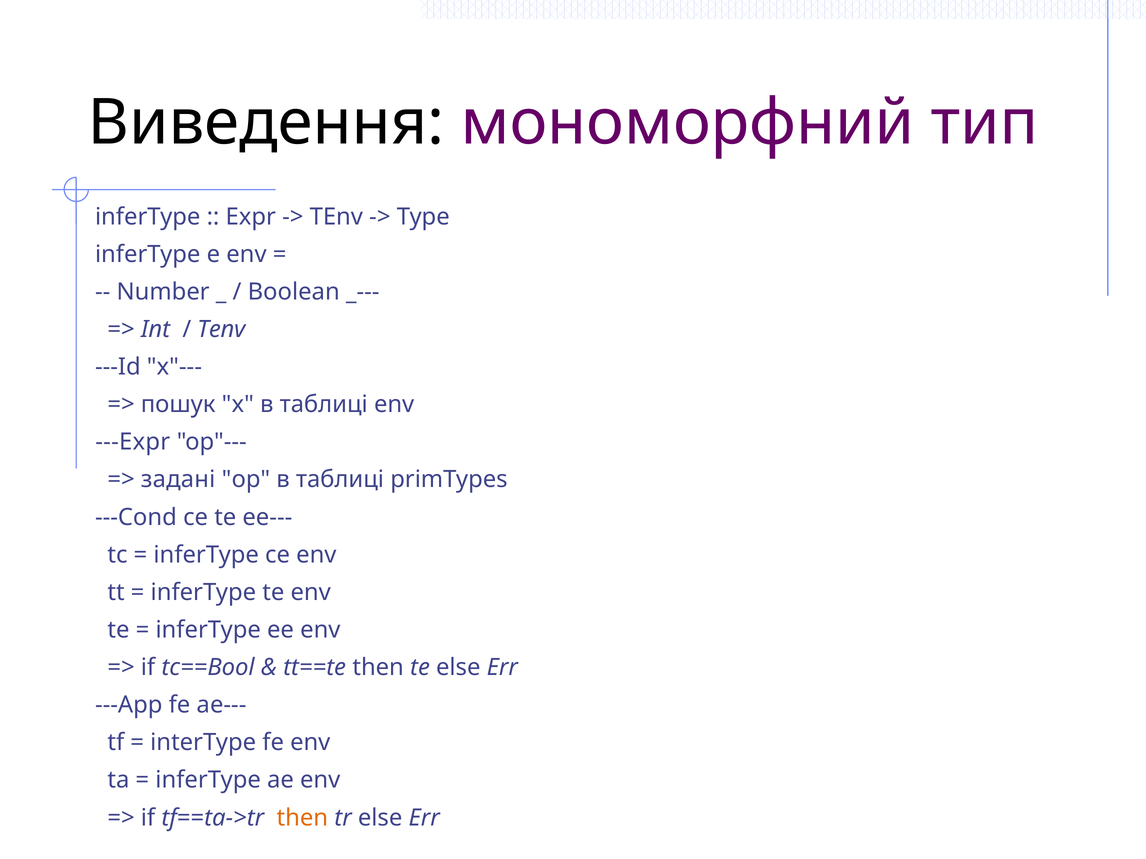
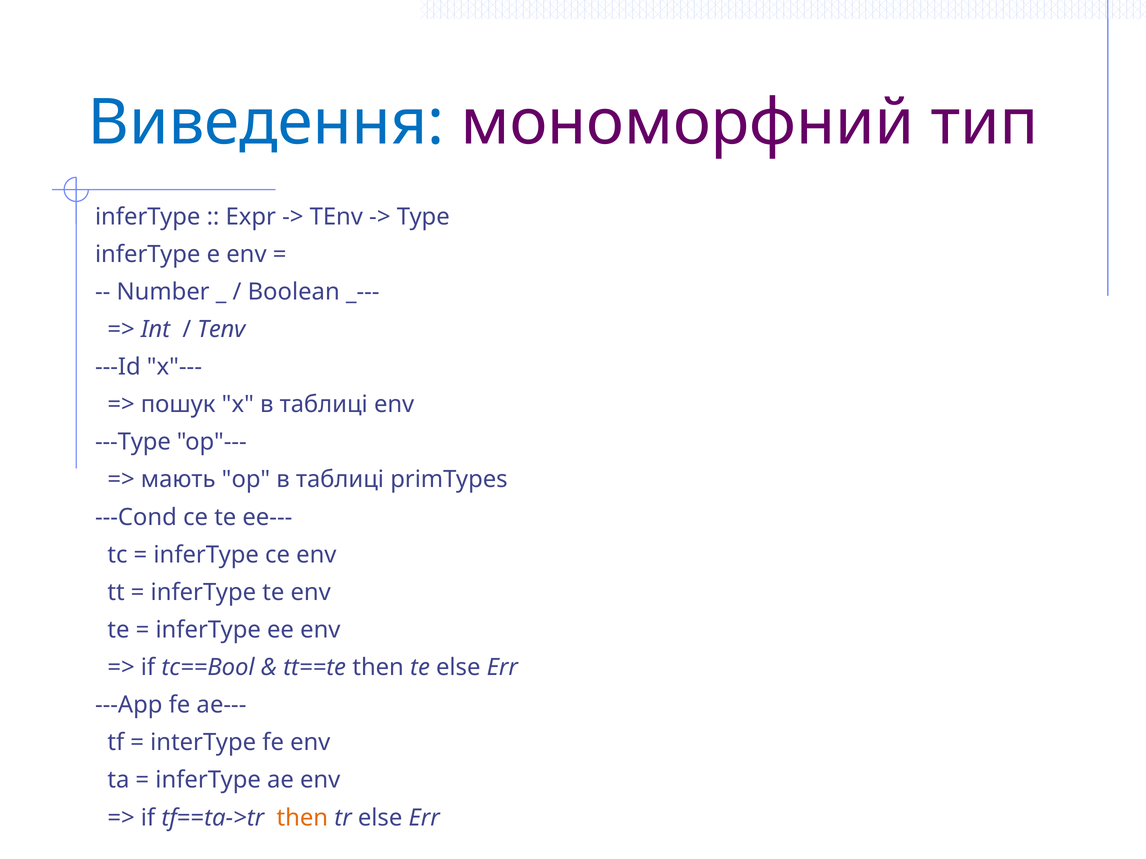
Виведення colour: black -> blue (266, 123)
---Expr: ---Expr -> ---Type (133, 442)
задані: задані -> мають (178, 480)
